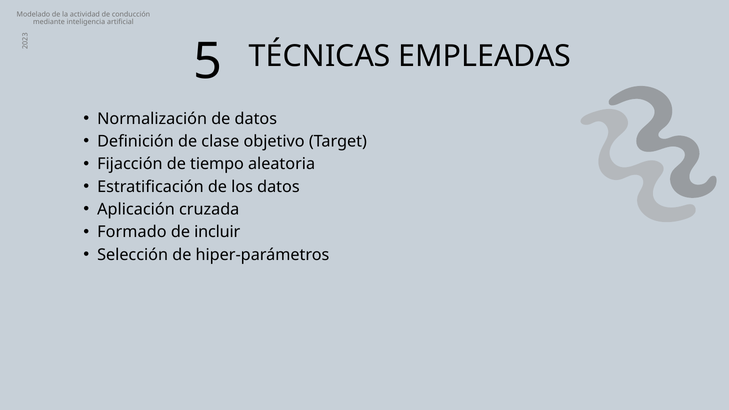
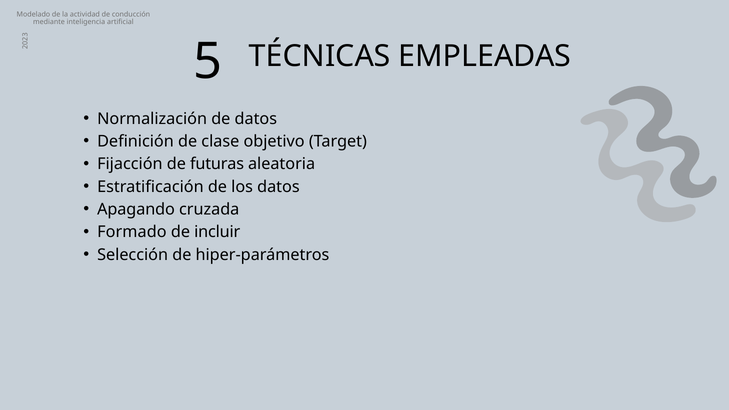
tiempo: tiempo -> futuras (217, 164)
Aplicación: Aplicación -> Apagando (136, 209)
